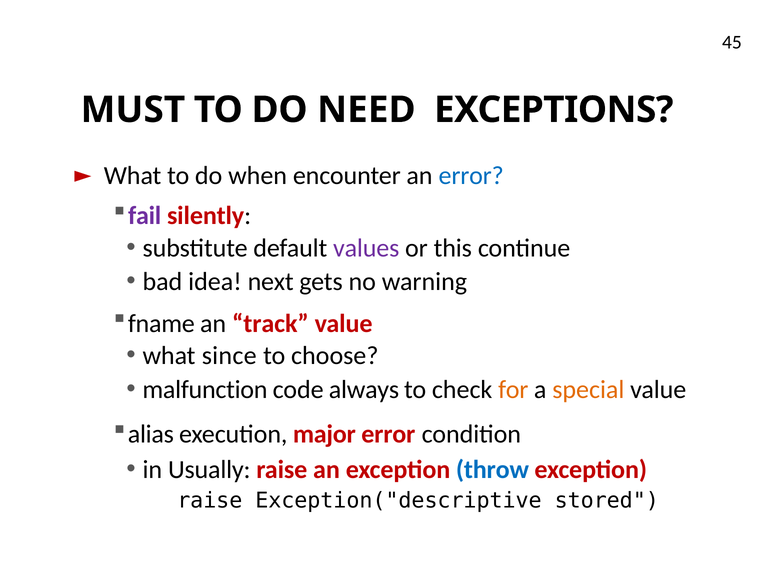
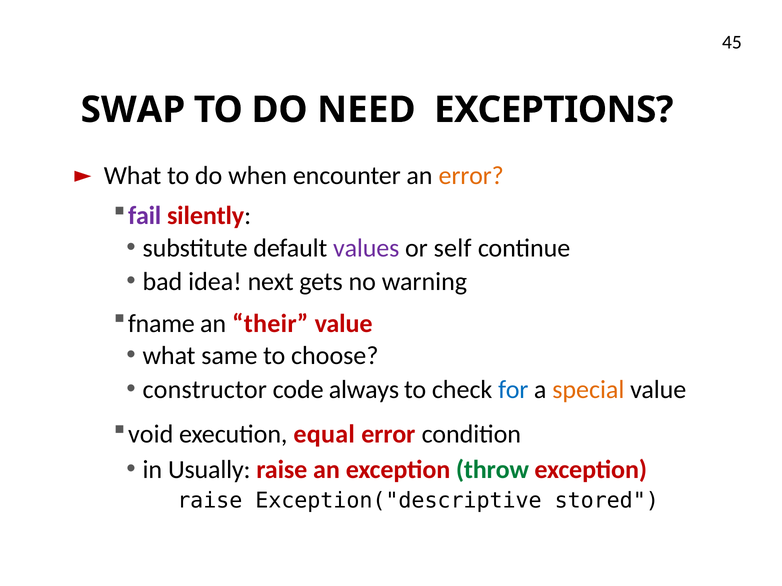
MUST: MUST -> SWAP (133, 110)
error colour: blue -> orange (471, 176)
this: this -> self (453, 248)
track: track -> their (270, 324)
since: since -> same (229, 356)
malfunction: malfunction -> constructor (205, 390)
for colour: orange -> blue (513, 390)
alias: alias -> void (151, 435)
major: major -> equal (324, 435)
throw colour: blue -> green (492, 470)
